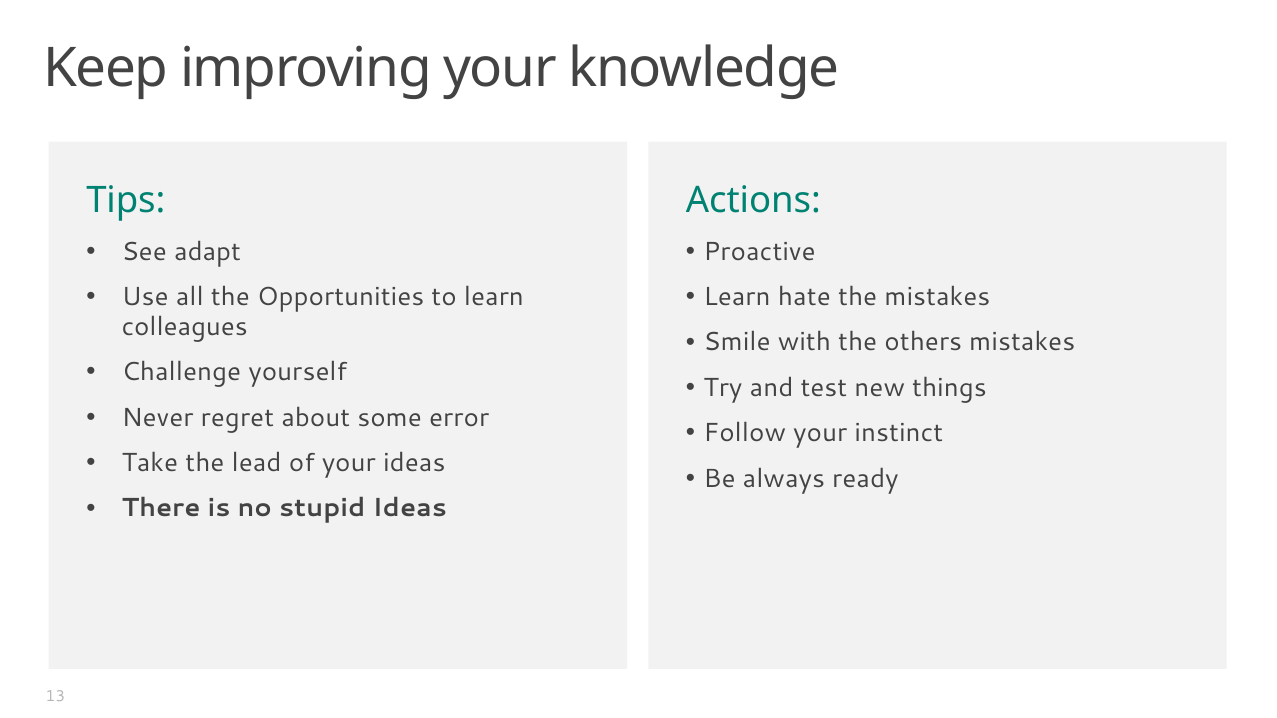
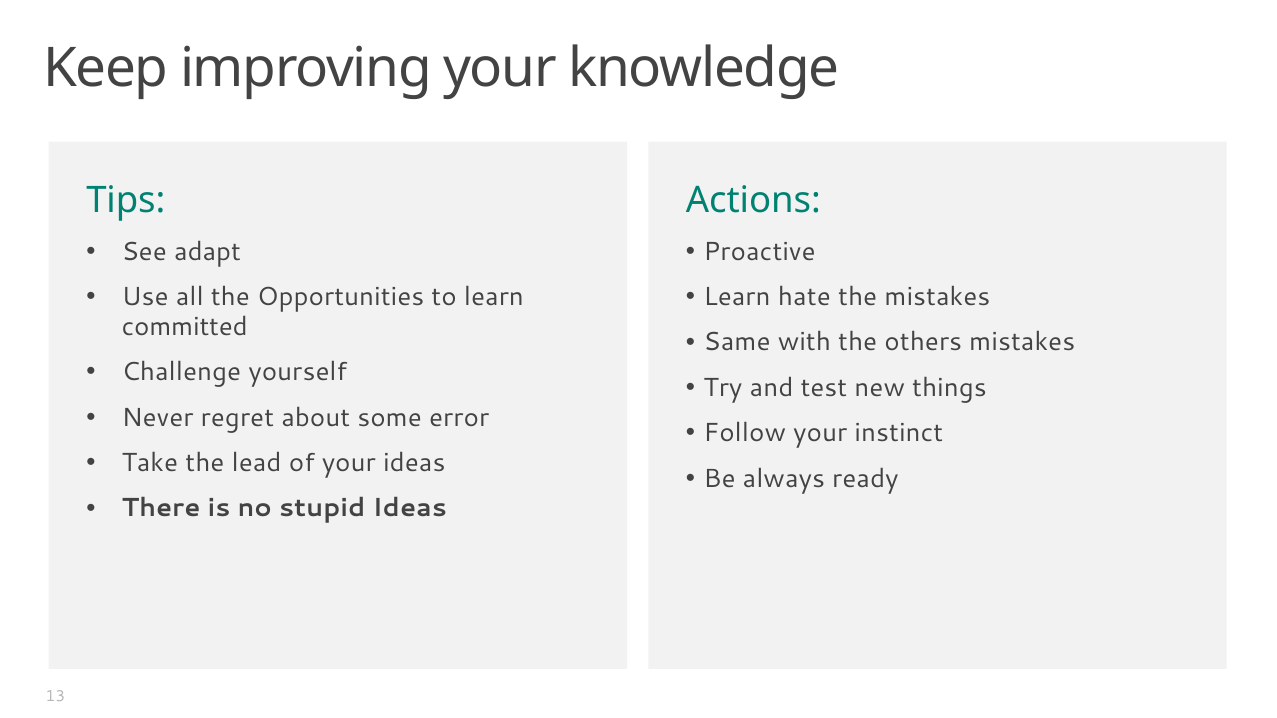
colleagues: colleagues -> committed (185, 327)
Smile: Smile -> Same (737, 342)
